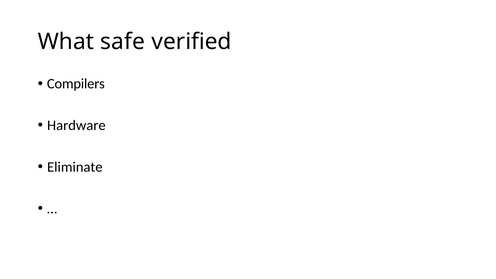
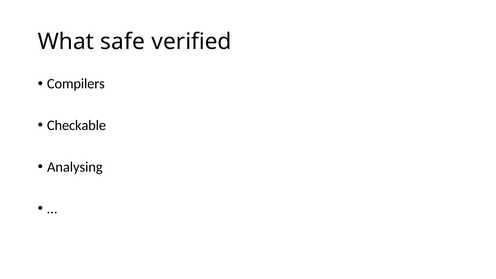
Hardware: Hardware -> Checkable (77, 125)
Eliminate: Eliminate -> Analysing (75, 167)
